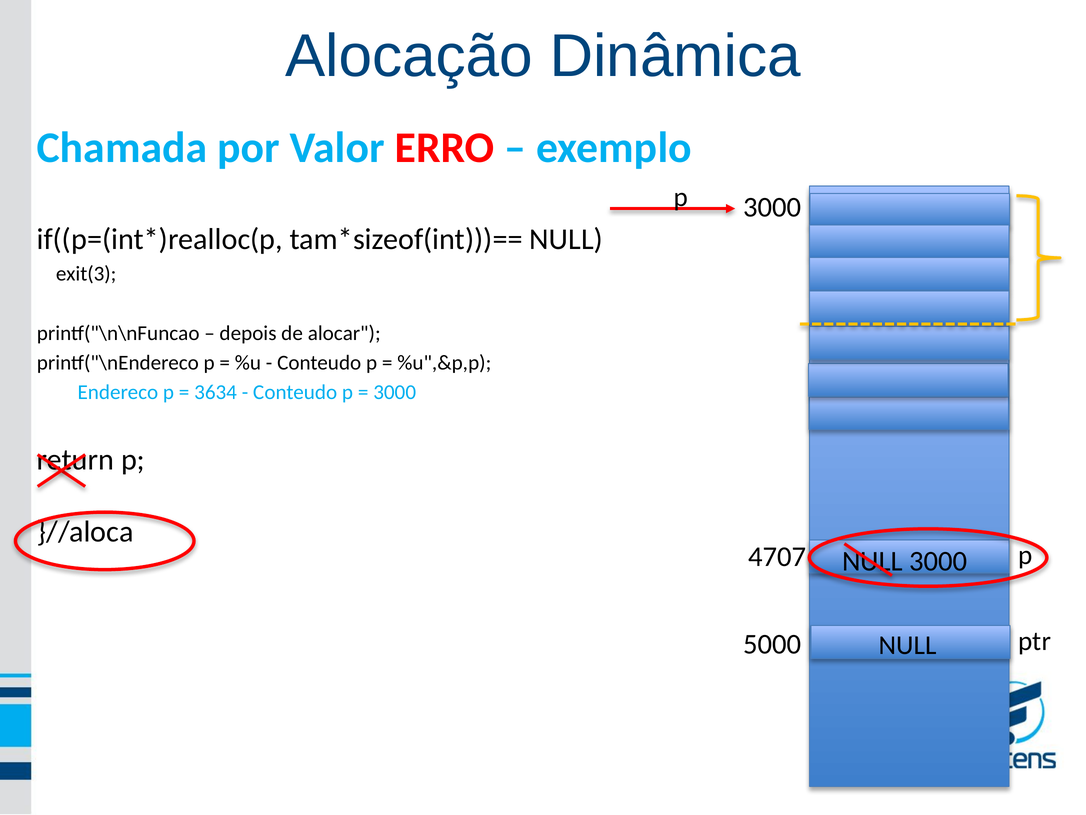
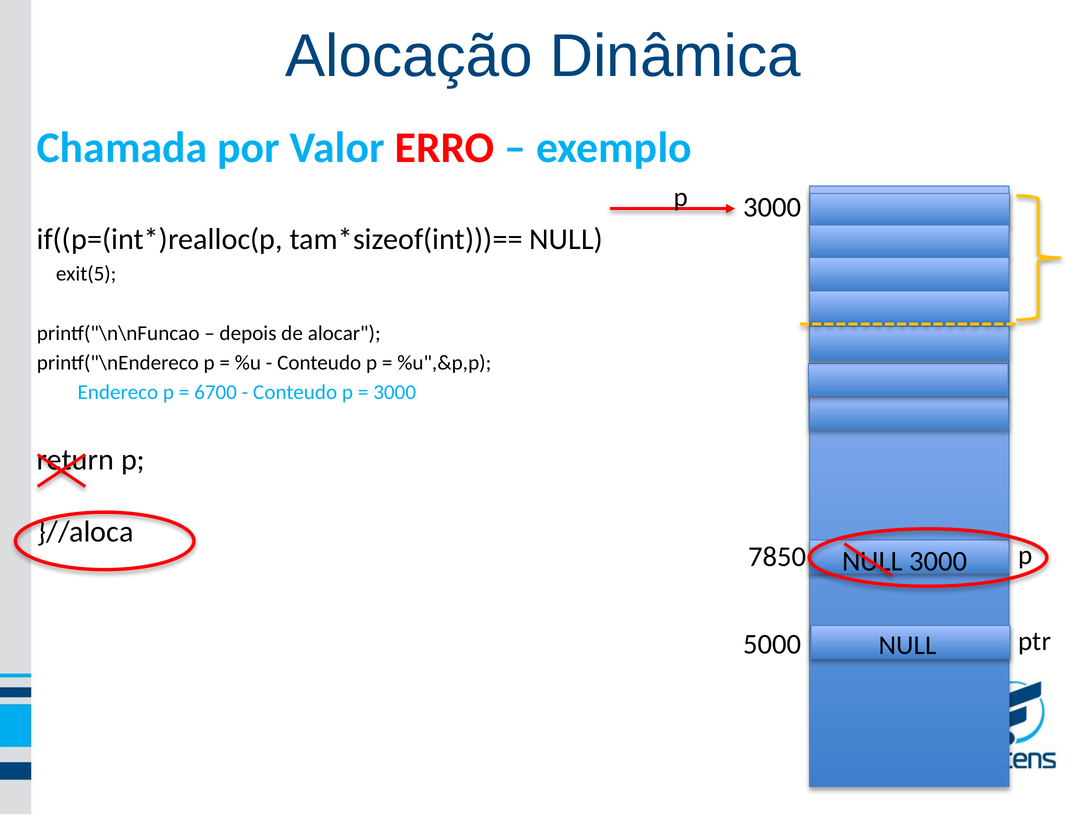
exit(3: exit(3 -> exit(5 (86, 274)
3634: 3634 -> 6700 (216, 392)
4707: 4707 -> 7850 (777, 556)
